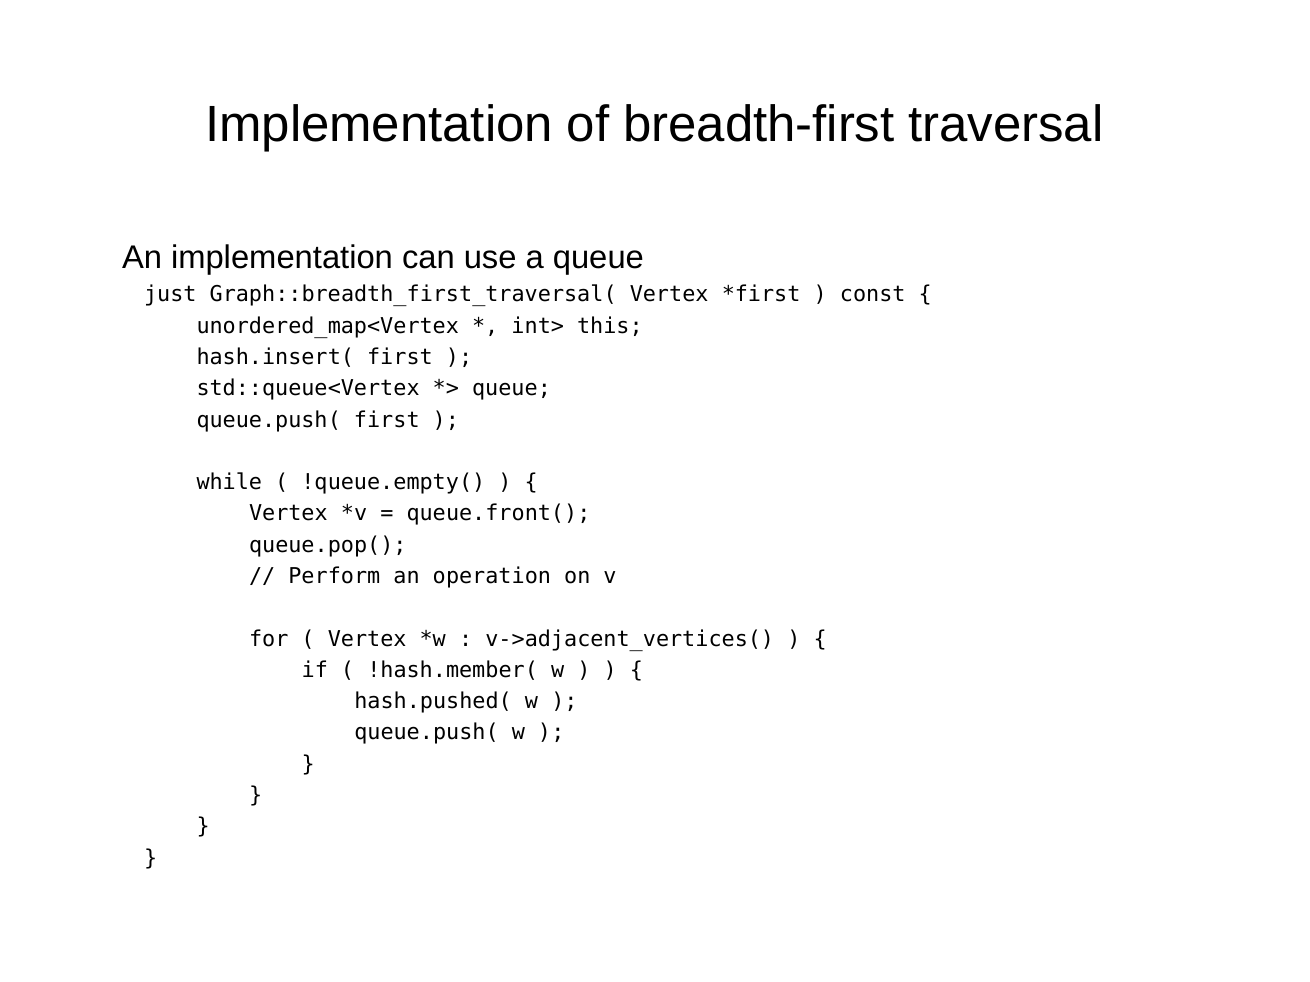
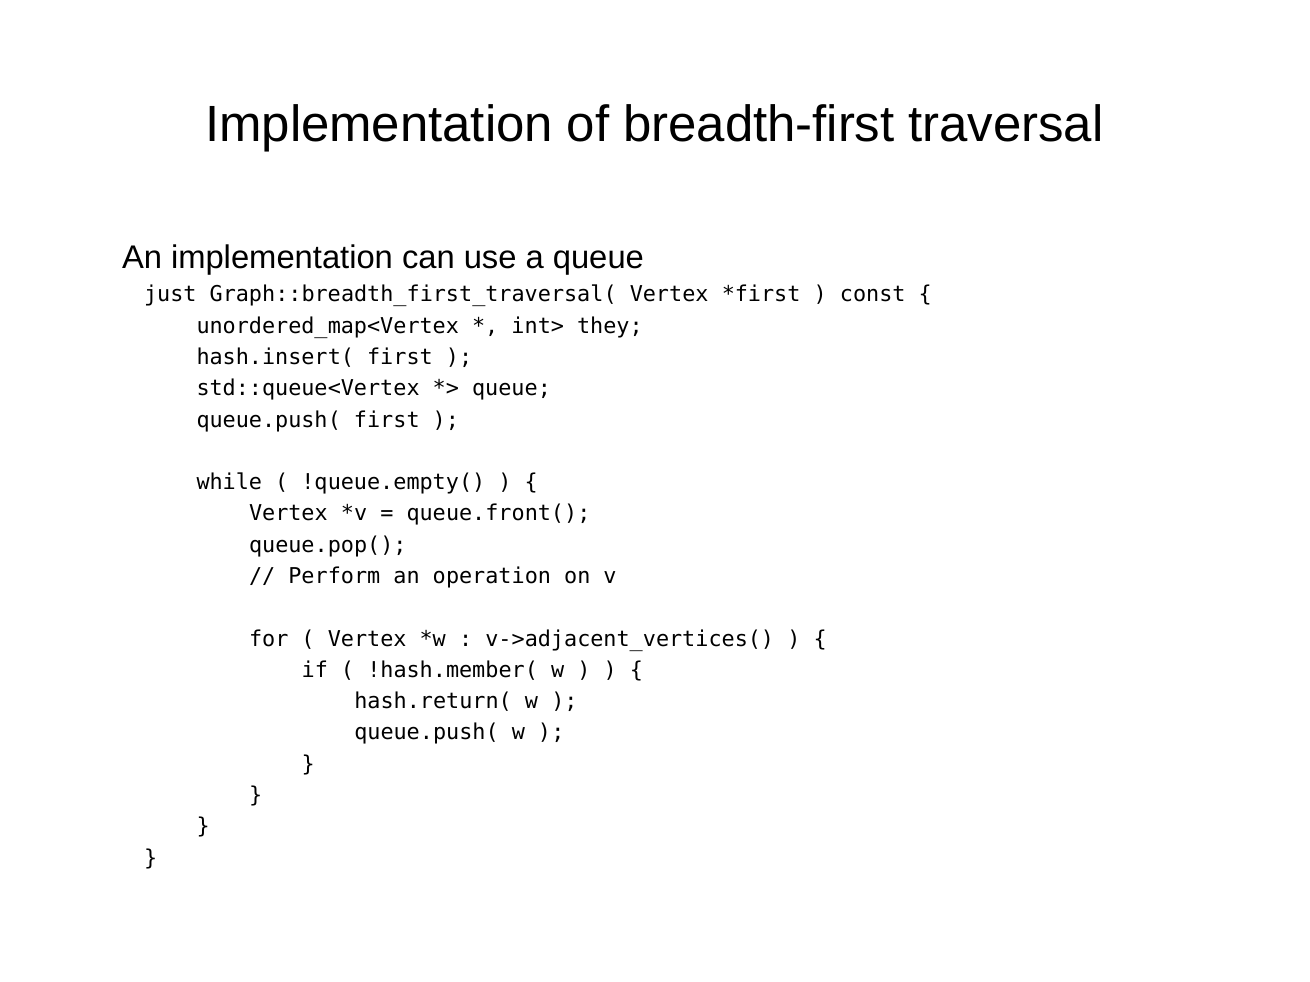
this: this -> they (610, 326)
hash.pushed(: hash.pushed( -> hash.return( (433, 702)
